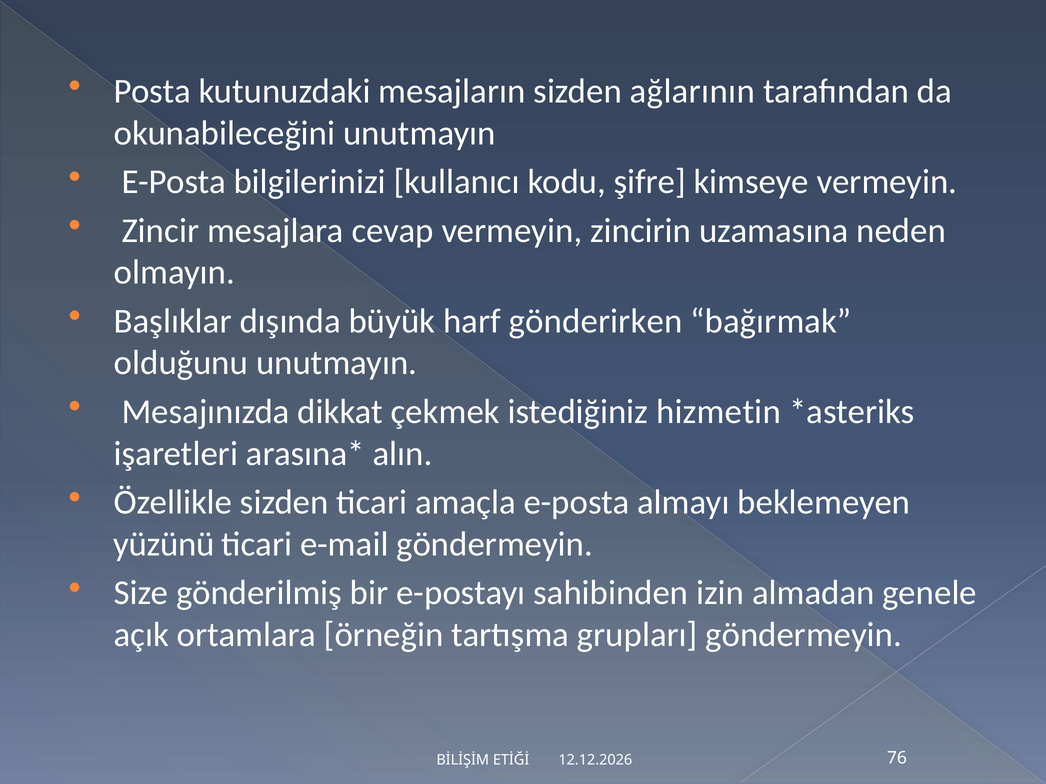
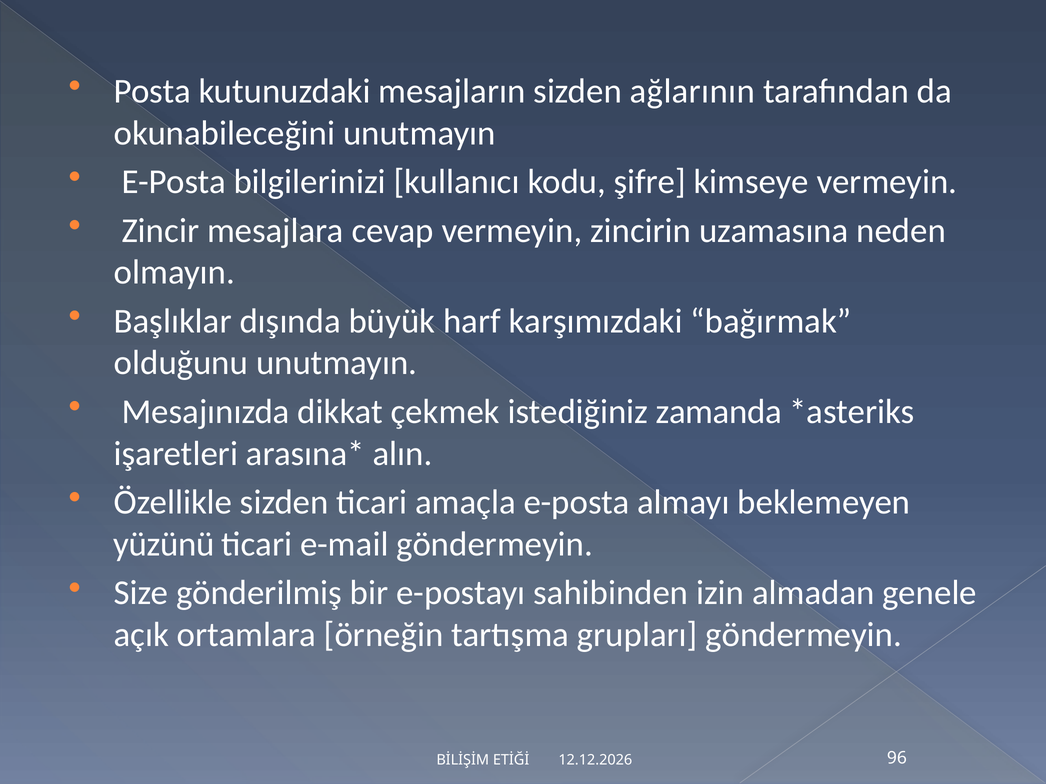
gönderirken: gönderirken -> karşımızdaki (596, 321)
hizmetin: hizmetin -> zamanda (719, 412)
76: 76 -> 96 (897, 759)
